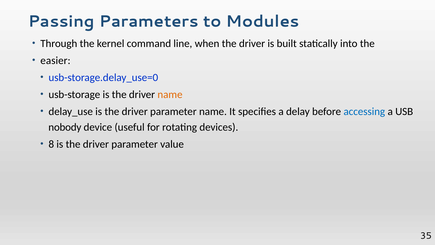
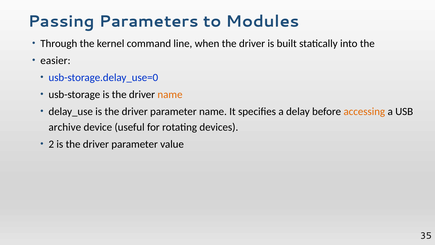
accessing colour: blue -> orange (364, 112)
nobody: nobody -> archive (65, 127)
8: 8 -> 2 (51, 144)
